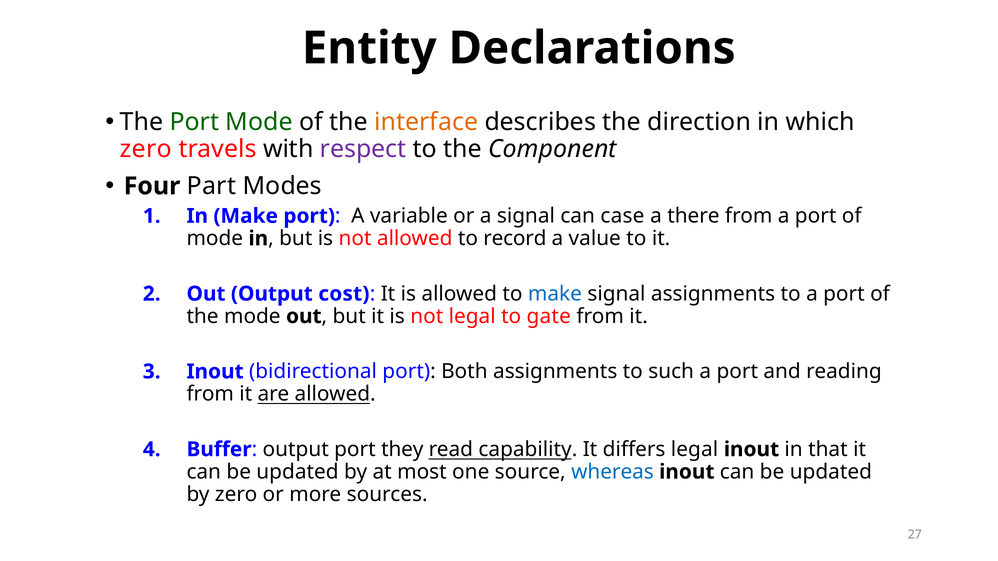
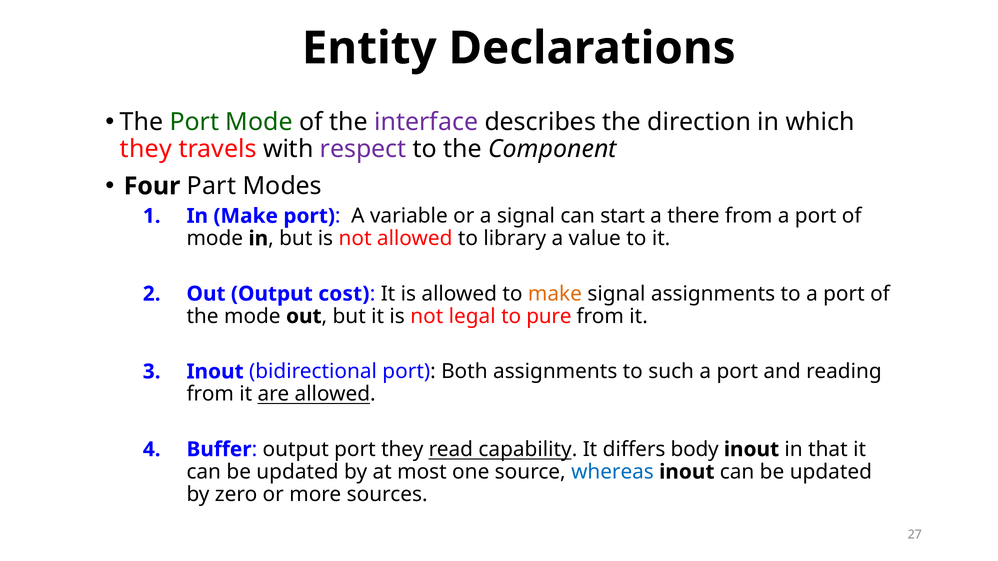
interface colour: orange -> purple (426, 122)
zero: zero -> they (146, 149)
case: case -> start (623, 216)
record: record -> library (515, 239)
make colour: blue -> orange (555, 294)
gate: gate -> pure (549, 316)
differs legal: legal -> body (695, 450)
